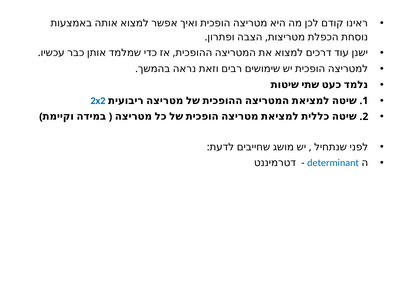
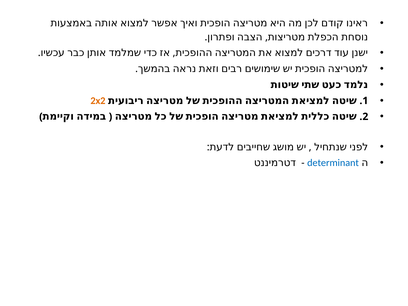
2x2 colour: blue -> orange (98, 101)
